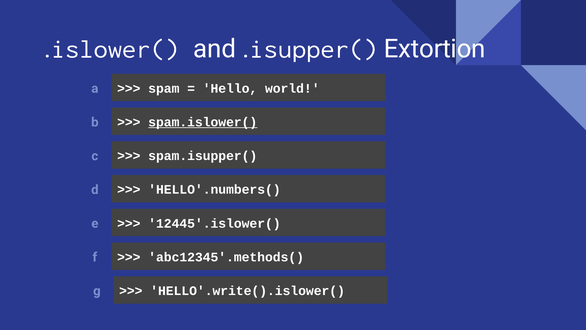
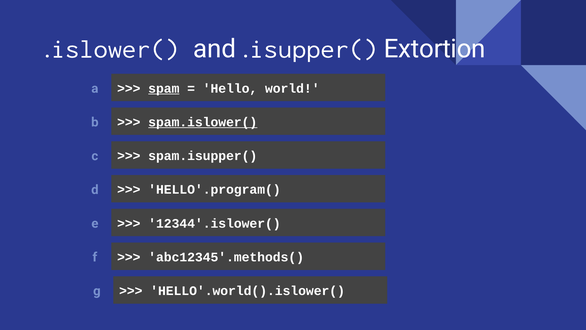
spam underline: none -> present (164, 88)
HELLO'.numbers(: HELLO'.numbers( -> HELLO'.program( (214, 189)
12445'.islower(: 12445'.islower( -> 12344'.islower( (214, 223)
HELLO'.write().islower(: HELLO'.write().islower( -> HELLO'.world().islower( (248, 291)
